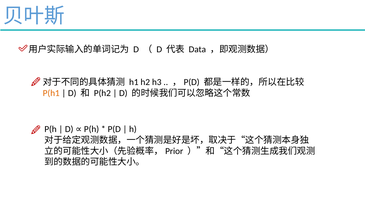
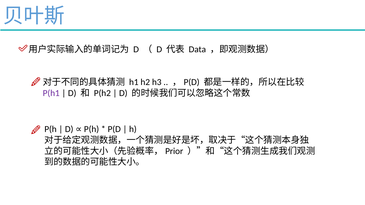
P(h1 colour: orange -> purple (51, 93)
